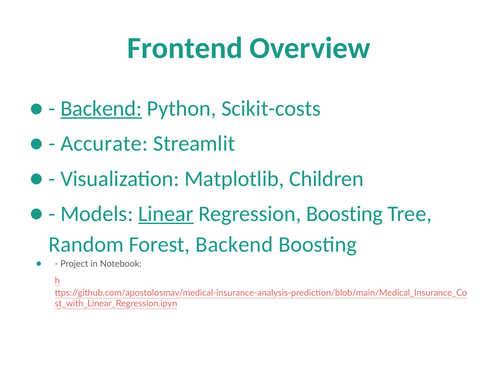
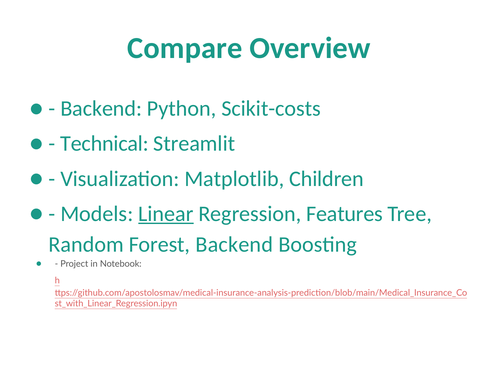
Frontend: Frontend -> Compare (185, 48)
Backend underline: present -> none (101, 108)
Accurate: Accurate -> Technical (104, 143)
Regression Boosting: Boosting -> Features (345, 213)
